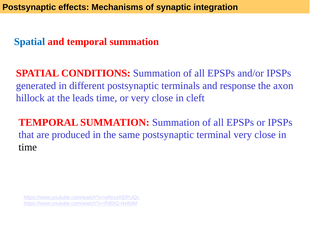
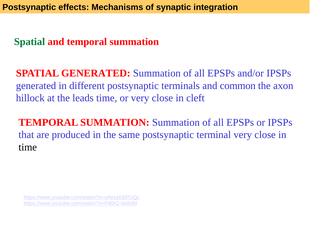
Spatial colour: blue -> green (30, 42)
SPATIAL CONDITIONS: CONDITIONS -> GENERATED (96, 73)
response: response -> common (238, 85)
